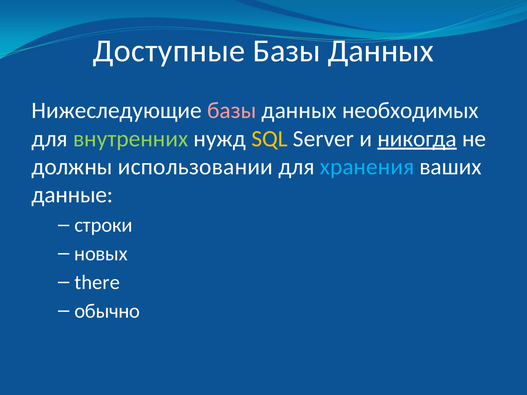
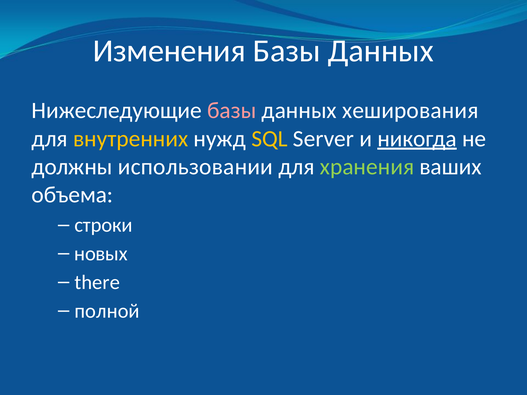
Доступные: Доступные -> Изменения (169, 51)
необходимых: необходимых -> хеширования (410, 111)
внутренних colour: light green -> yellow (131, 139)
хранения colour: light blue -> light green (367, 167)
данные: данные -> объема (72, 195)
обычно: обычно -> полной (107, 311)
